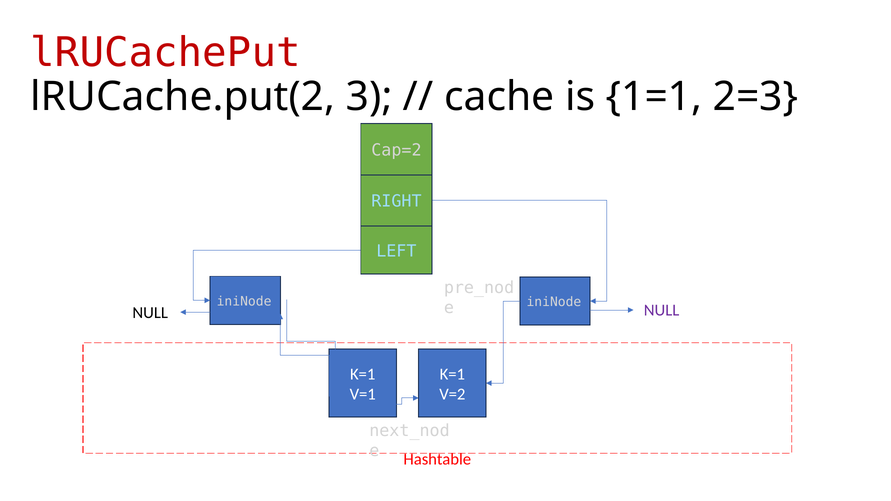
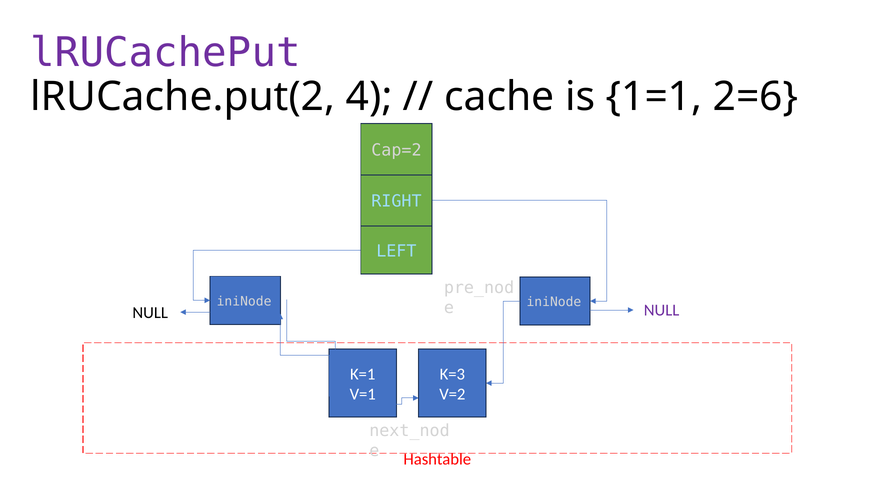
lRUCachePut colour: red -> purple (166, 53)
3: 3 -> 4 (369, 97)
2=3: 2=3 -> 2=6 (756, 97)
K=1: K=1 -> K=3 (452, 374)
